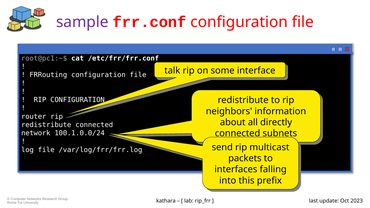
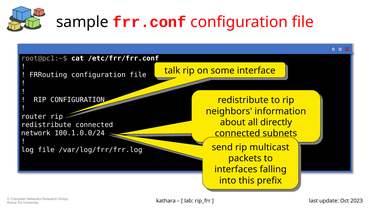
sample colour: purple -> black (82, 22)
